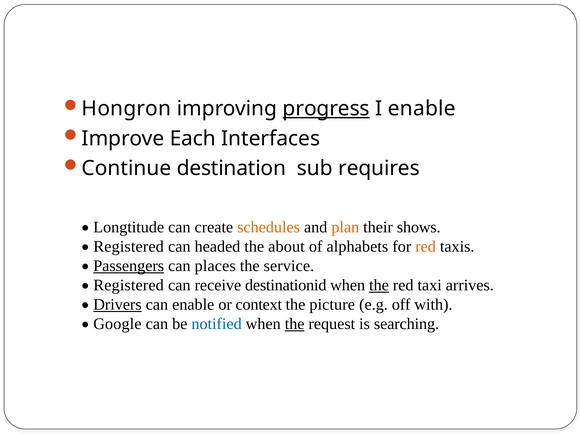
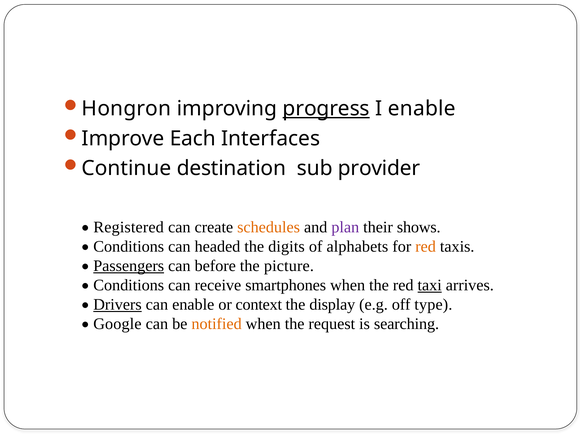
requires: requires -> provider (379, 169)
Longtitude: Longtitude -> Registered (129, 228)
plan colour: orange -> purple (345, 228)
Registered: Registered -> Conditions (129, 247)
about: about -> digits (286, 247)
places: places -> before (215, 266)
service: service -> picture (289, 266)
Registered: Registered -> Conditions (129, 286)
destinationid: destinationid -> smartphones (286, 286)
the underline: present -> none (379, 286)
taxi underline: none -> present (430, 286)
picture: picture -> display (332, 305)
with: with -> type (433, 305)
notified colour: blue -> orange (217, 324)
the underline: present -> none (295, 324)
